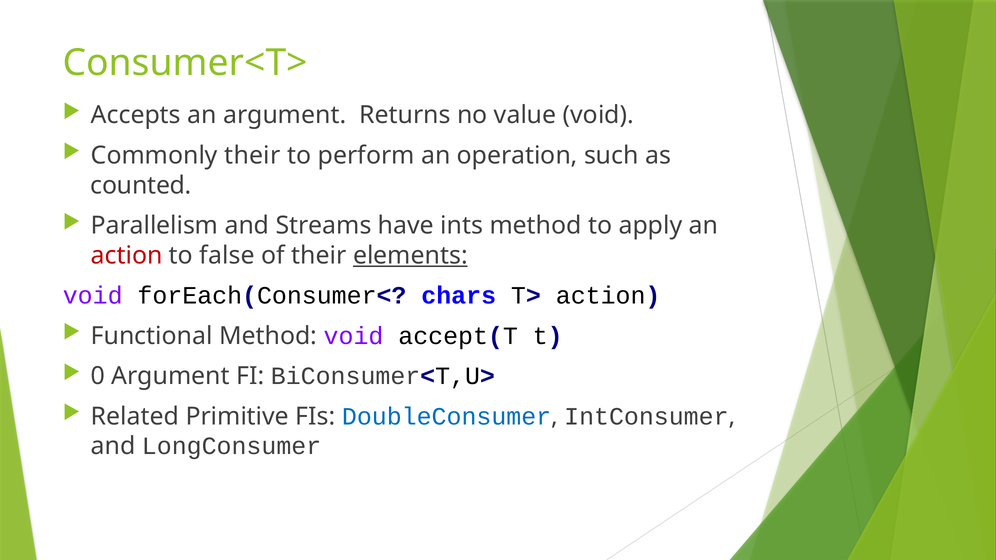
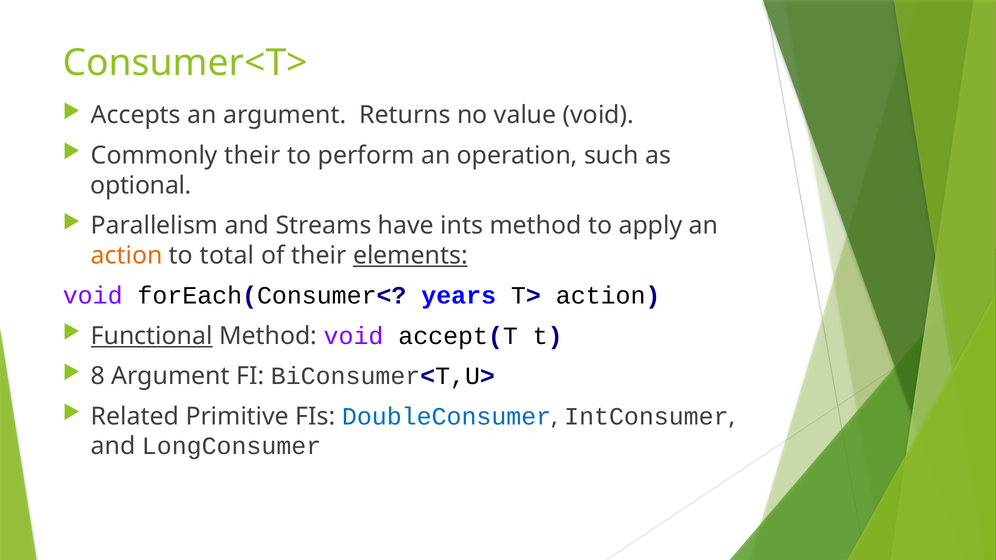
counted: counted -> optional (141, 185)
action colour: red -> orange (127, 256)
false: false -> total (227, 256)
chars: chars -> years (459, 296)
Functional underline: none -> present (152, 336)
0: 0 -> 8 (98, 376)
